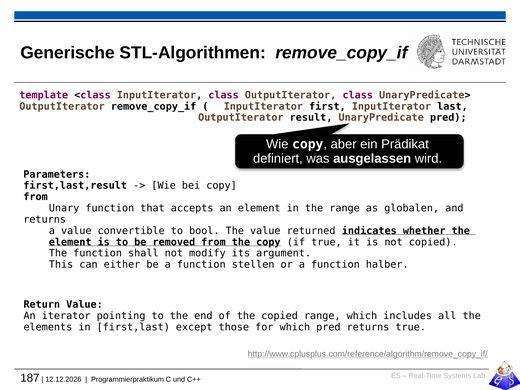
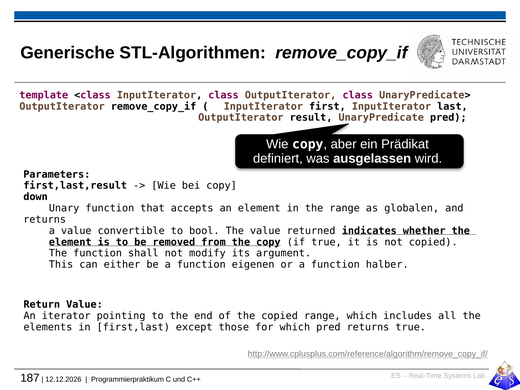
from: from -> down (36, 197)
stellen: stellen -> eigenen (253, 265)
